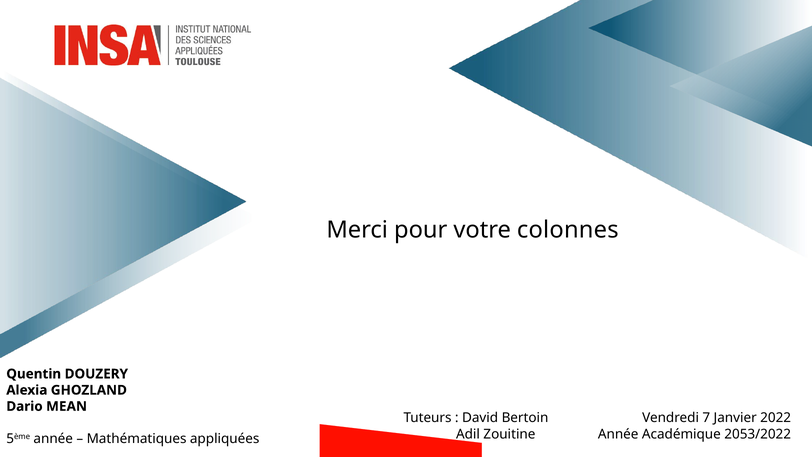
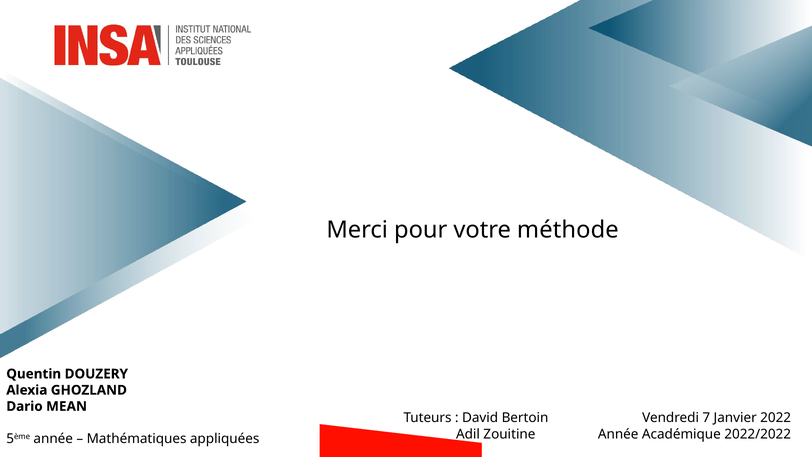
colonnes: colonnes -> méthode (568, 230)
2053/2022: 2053/2022 -> 2022/2022 (758, 434)
